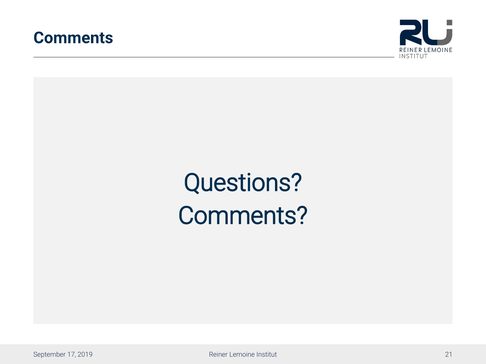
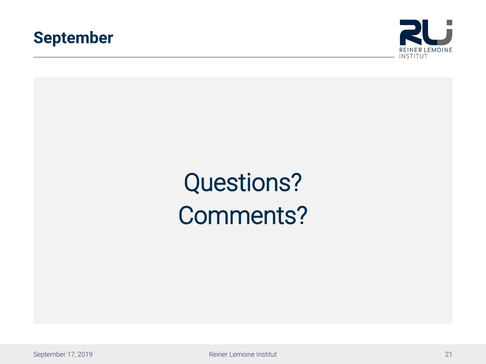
Comments: Comments -> September (73, 38)
